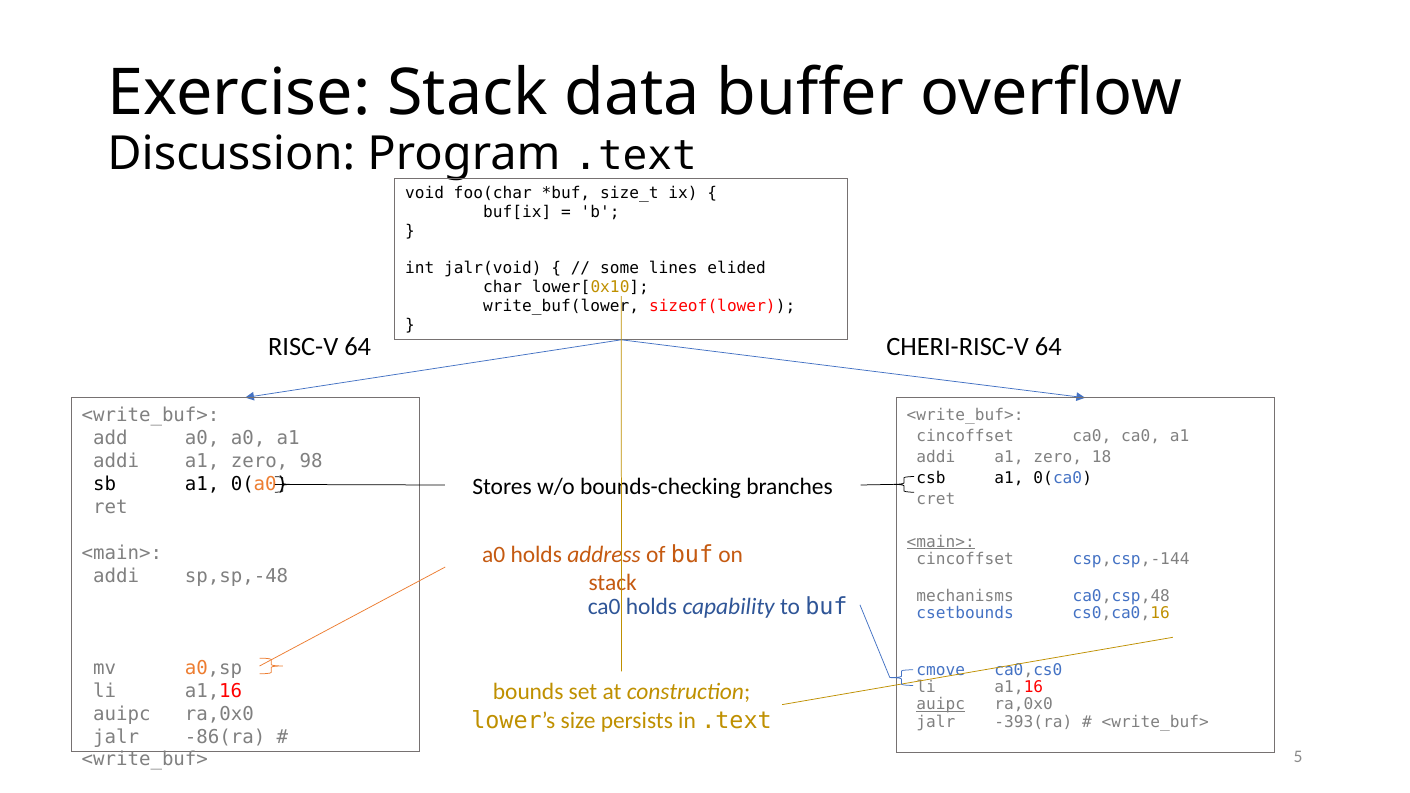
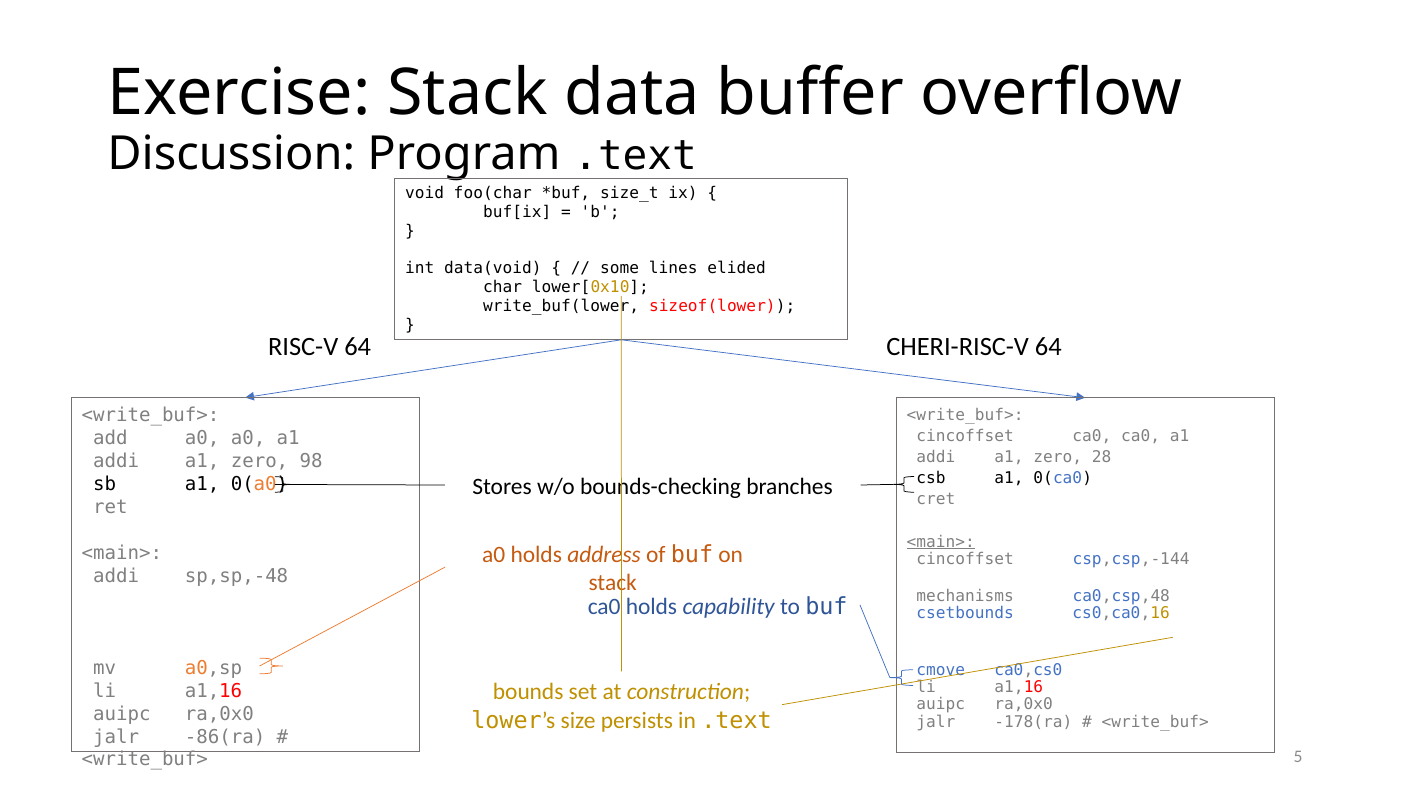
jalr(void: jalr(void -> data(void (493, 269)
18: 18 -> 28 (1102, 457)
auipc underline: present -> none (941, 705)
-393(ra: -393(ra -> -178(ra (1033, 722)
